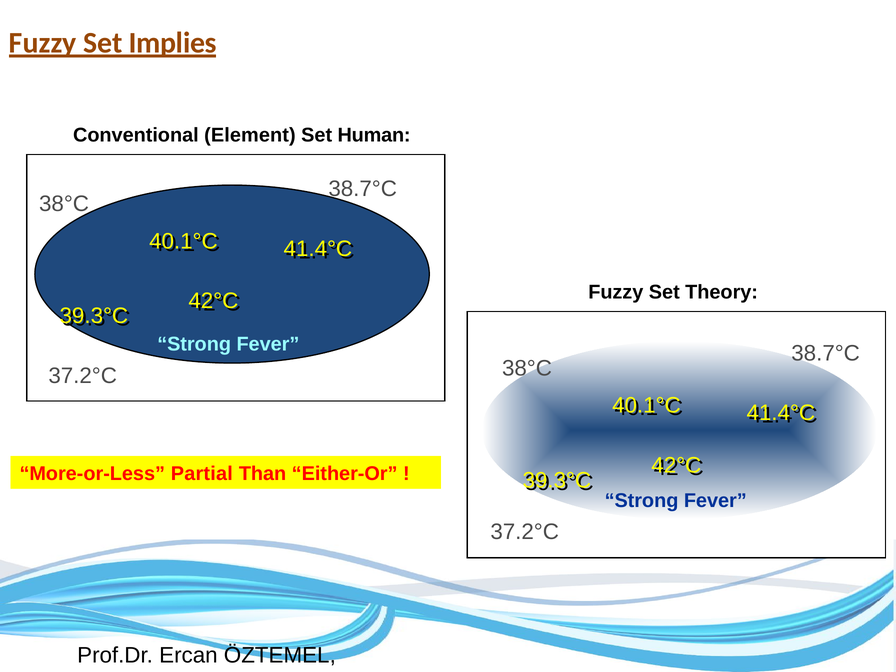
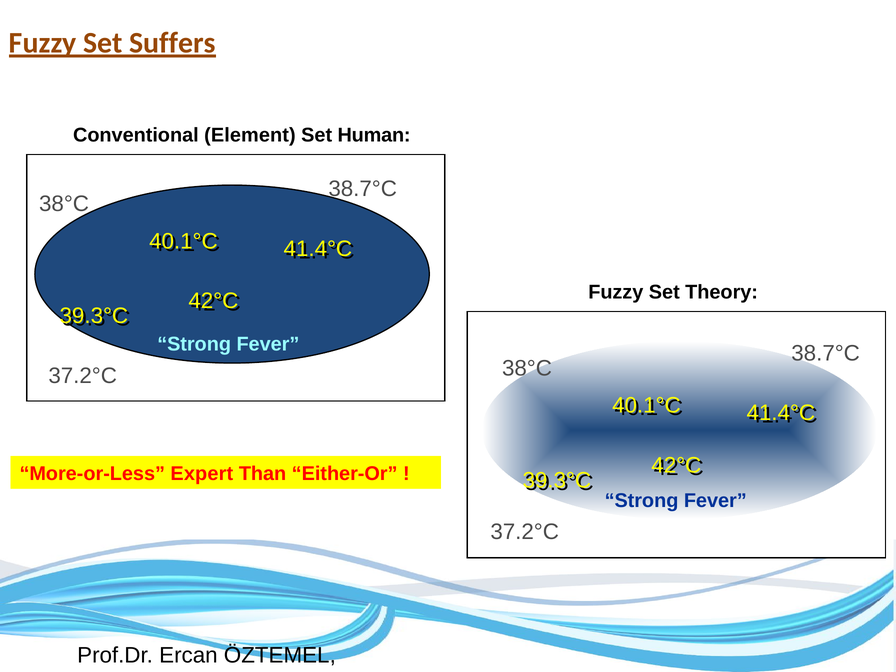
Implies: Implies -> Suffers (172, 43)
Partial: Partial -> Expert (202, 474)
